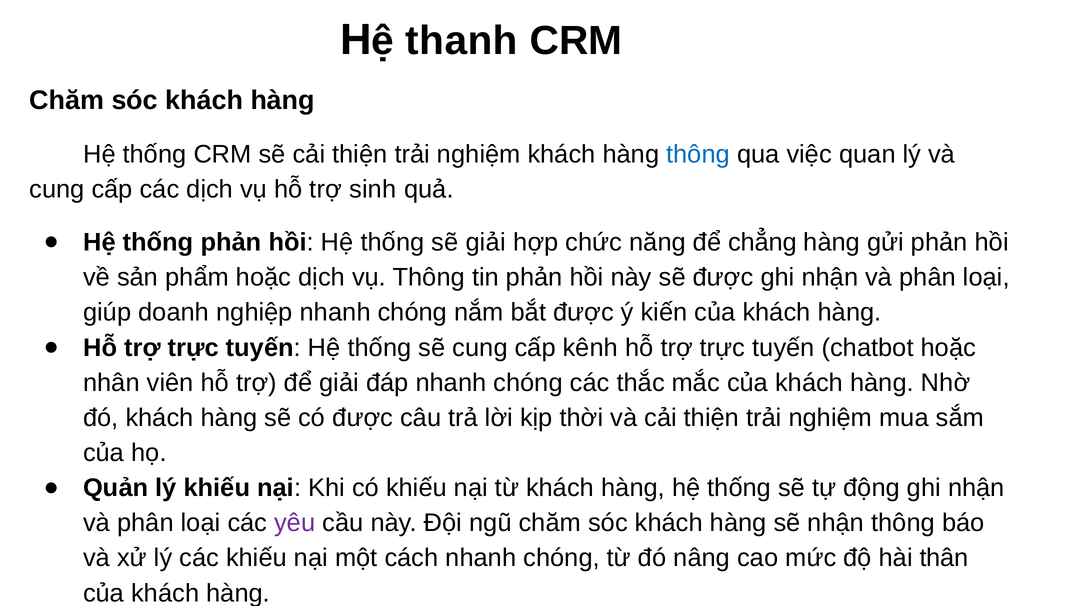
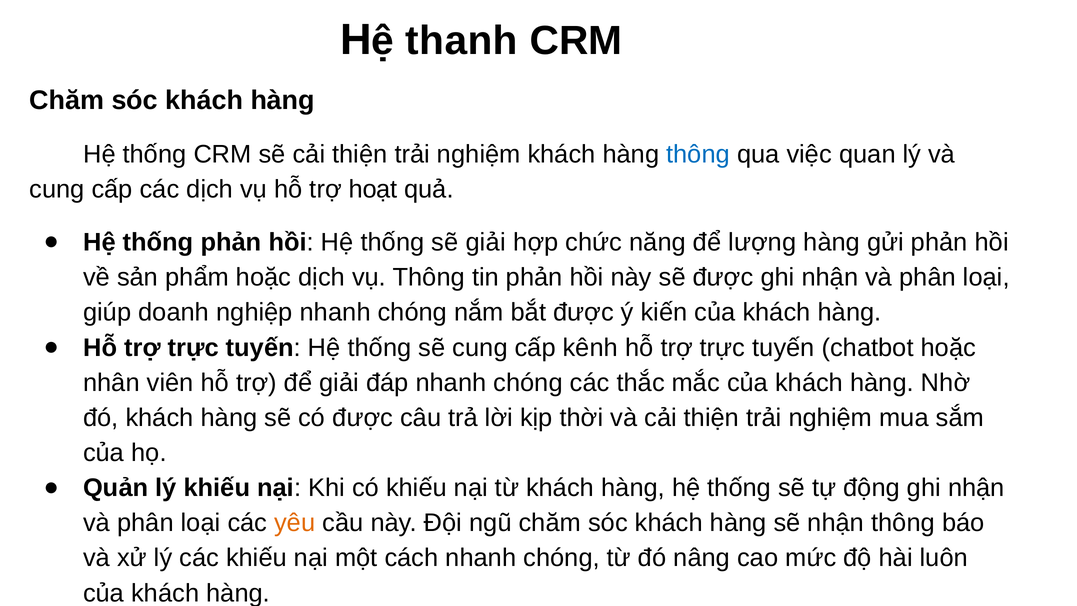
sinh: sinh -> hoạt (373, 189)
chẳng: chẳng -> lượng (762, 242)
yêu colour: purple -> orange (295, 523)
thân: thân -> luôn (944, 558)
